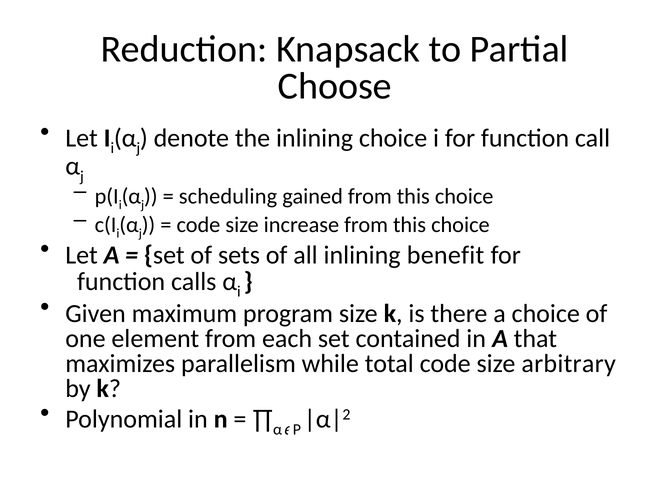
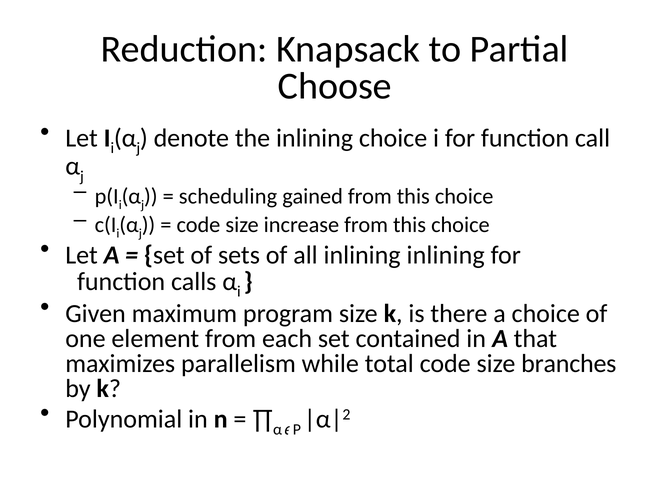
inlining benefit: benefit -> inlining (446, 256)
arbitrary: arbitrary -> branches (569, 364)
